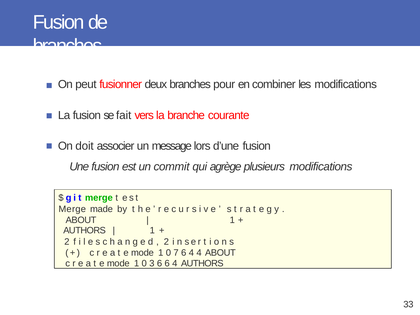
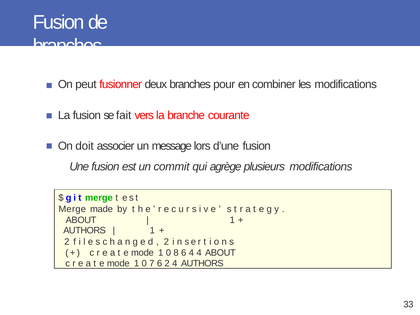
7: 7 -> 8 (176, 253)
3: 3 -> 7 (152, 264)
6 6: 6 -> 2 (167, 264)
